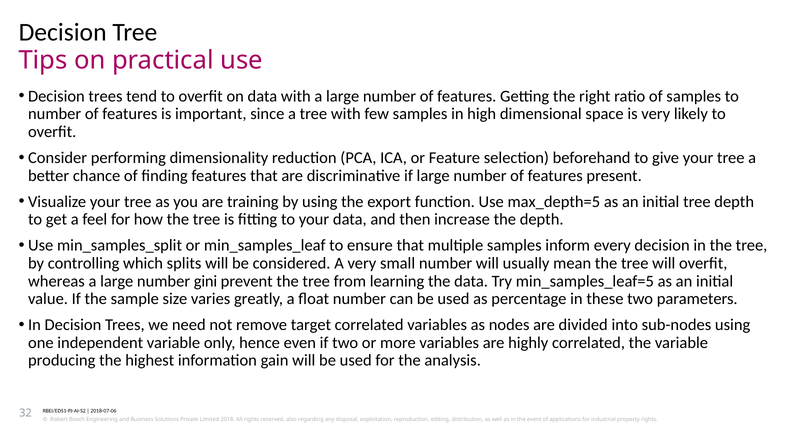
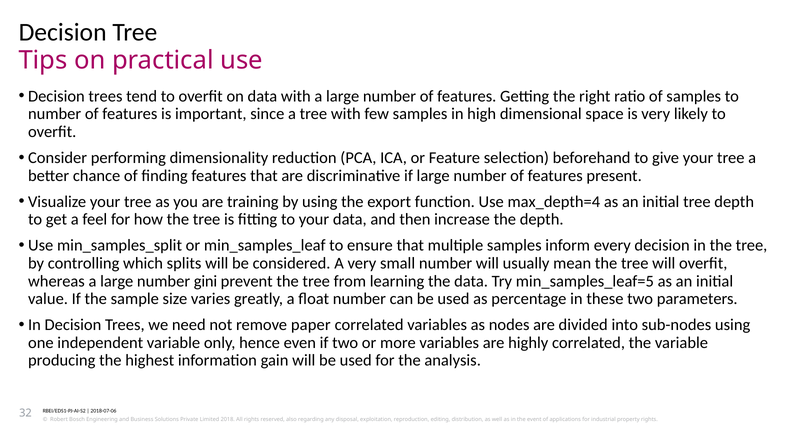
max_depth=5: max_depth=5 -> max_depth=4 (554, 202)
target: target -> paper (311, 325)
